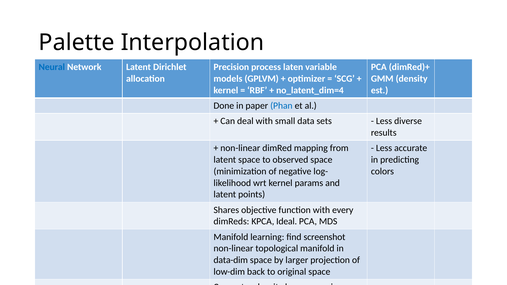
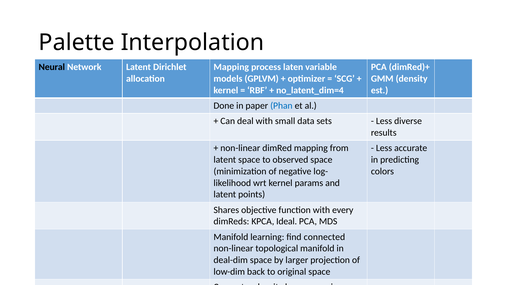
Neural colour: blue -> black (52, 67)
Precision: Precision -> Mapping (231, 67)
screenshot: screenshot -> connected (324, 237)
data-dim: data-dim -> deal-dim (231, 260)
